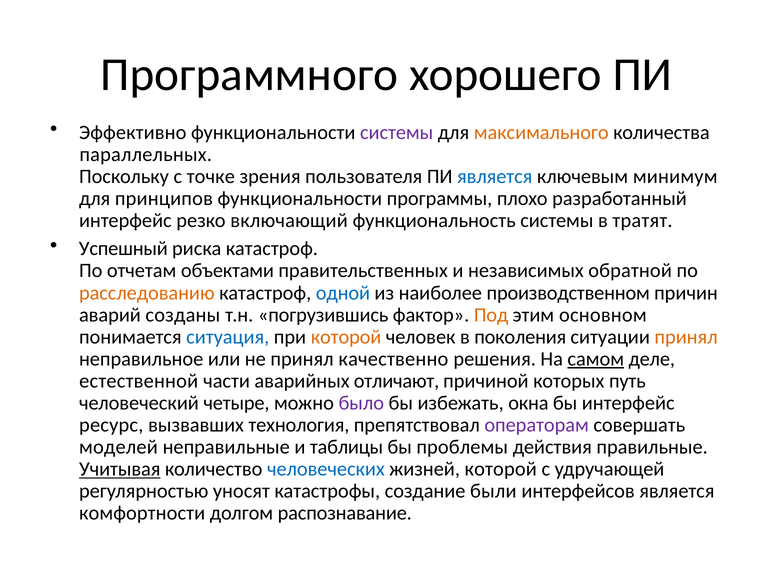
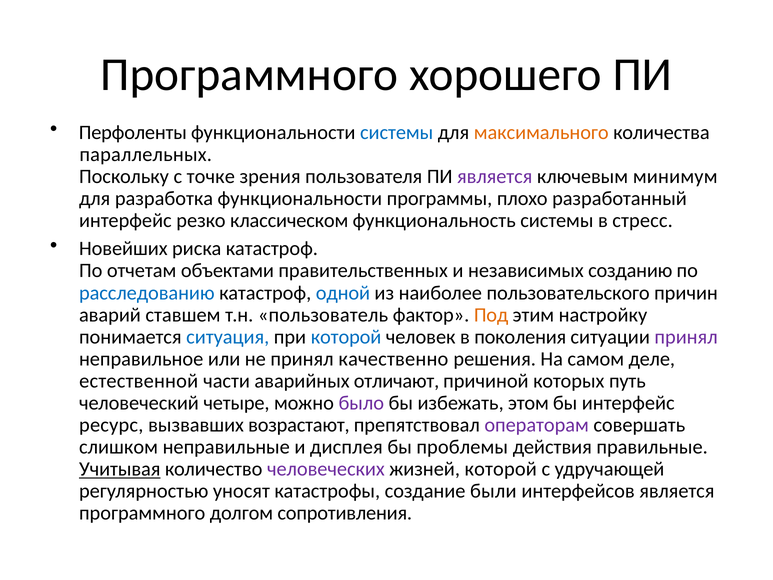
Эффективно: Эффективно -> Перфоленты (133, 132)
системы colour: purple -> blue (397, 132)
является colour: blue -> purple (495, 176)
принципов: принципов -> разработка (164, 198)
включающий: включающий -> классическом (289, 220)
тратят: тратят -> стресс (643, 220)
Успешный: Успешный -> Новейших (123, 249)
обратной: обратной -> созданию (630, 271)
расследованию colour: orange -> blue (147, 293)
производственном: производственном -> пользовательского (568, 293)
созданы: созданы -> ставшем (183, 315)
погрузившись: погрузившись -> пользователь (323, 315)
основном: основном -> настройку (603, 315)
которой colour: orange -> blue (346, 337)
принял colour: orange -> purple (686, 337)
самом underline: present -> none (596, 359)
окна: окна -> этом (528, 403)
технология: технология -> возрастают (299, 425)
моделей: моделей -> слишком (119, 447)
таблицы: таблицы -> дисплея (346, 447)
человеческих colour: blue -> purple (326, 469)
комфортности: комфортности -> программного (142, 513)
распознавание: распознавание -> сопротивления (345, 513)
